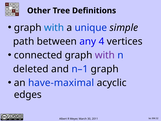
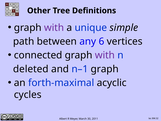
with colour: blue -> purple (54, 28)
4: 4 -> 6 (101, 41)
have-maximal: have-maximal -> forth-maximal (61, 83)
edges: edges -> cycles (28, 94)
